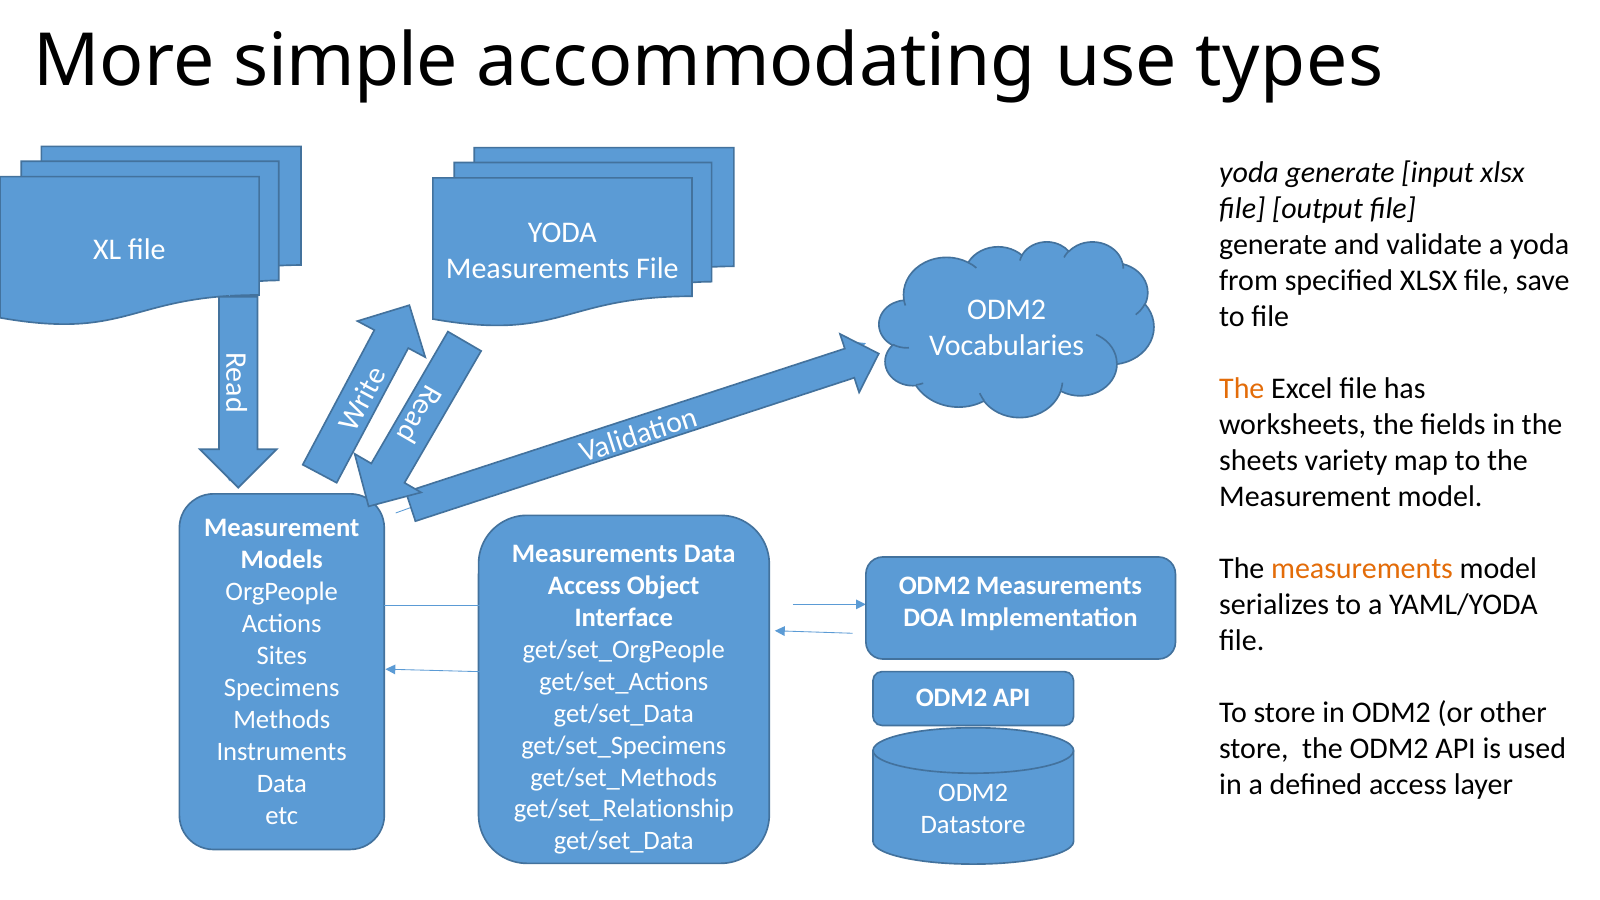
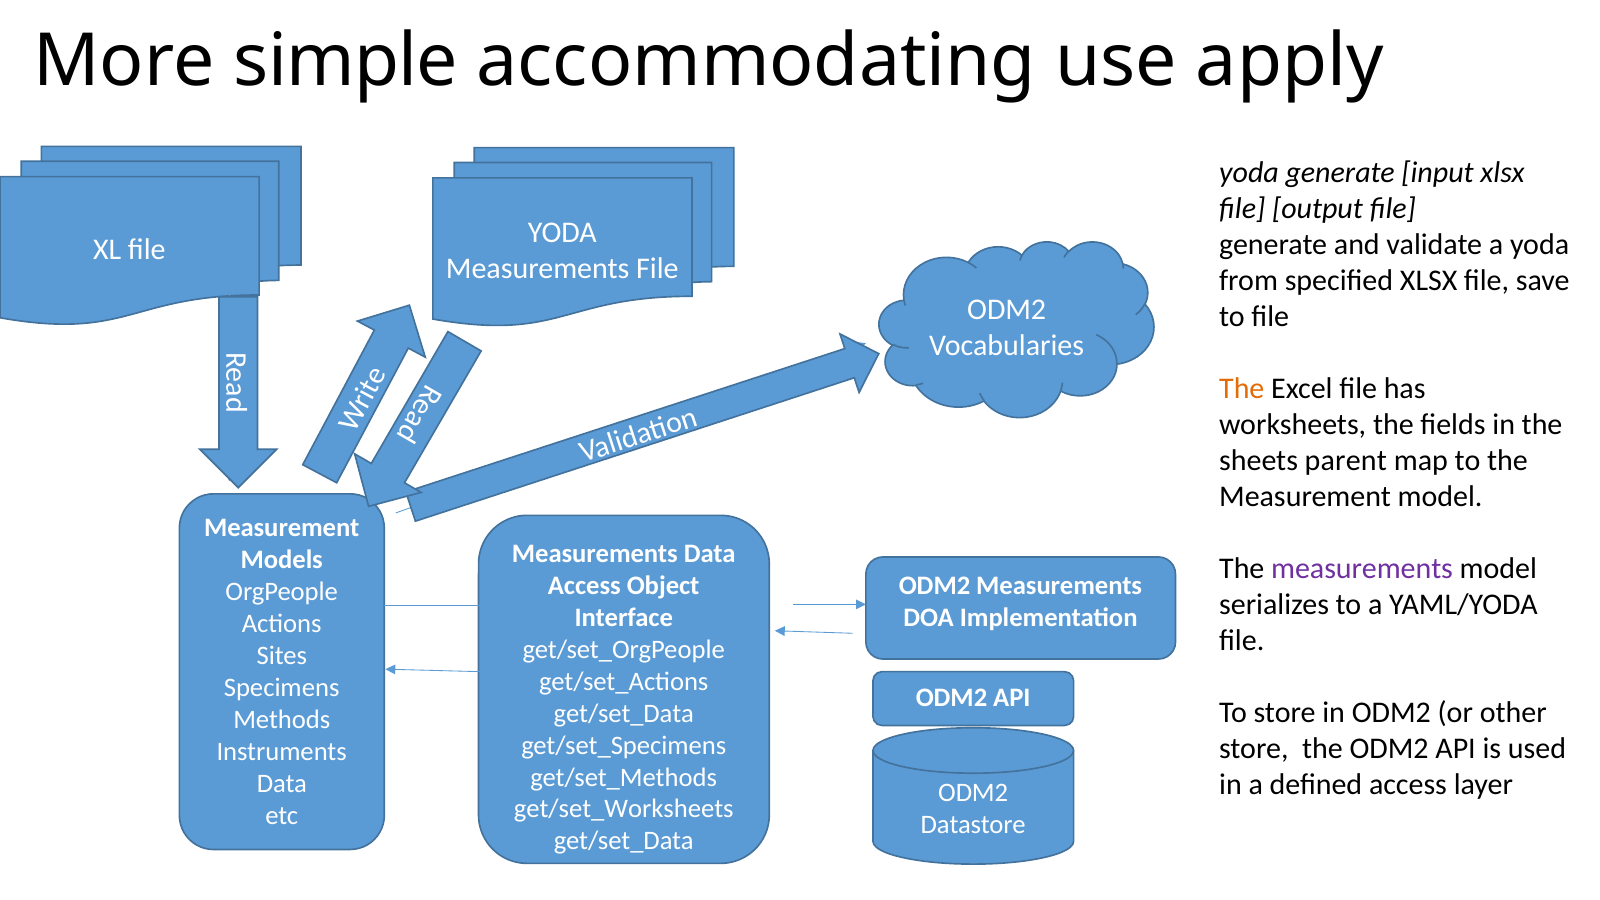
types: types -> apply (1290, 61)
variety: variety -> parent (1346, 460)
measurements colour: orange -> purple (1362, 568)
get/set_Relationship: get/set_Relationship -> get/set_Worksheets (624, 809)
